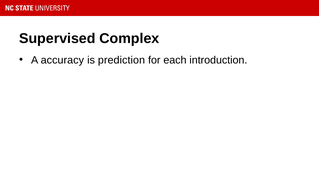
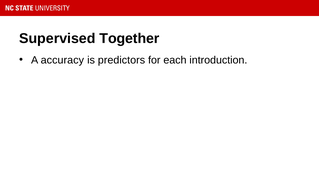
Complex: Complex -> Together (129, 39)
prediction: prediction -> predictors (121, 60)
